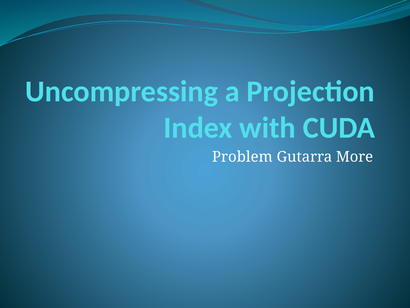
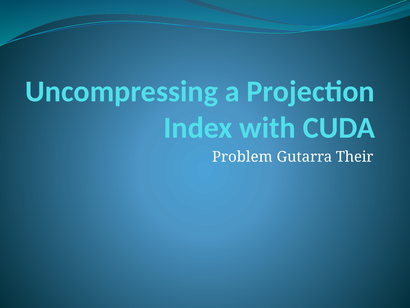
More: More -> Their (355, 157)
